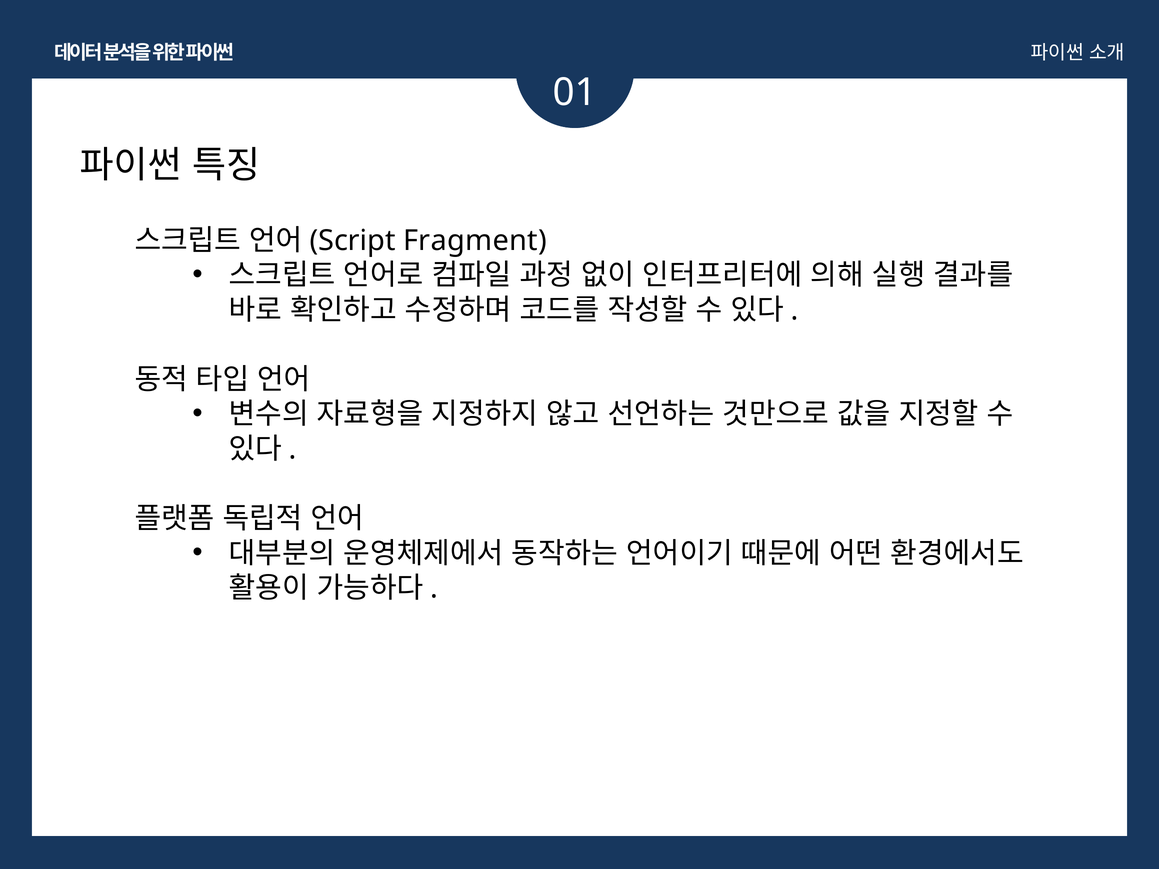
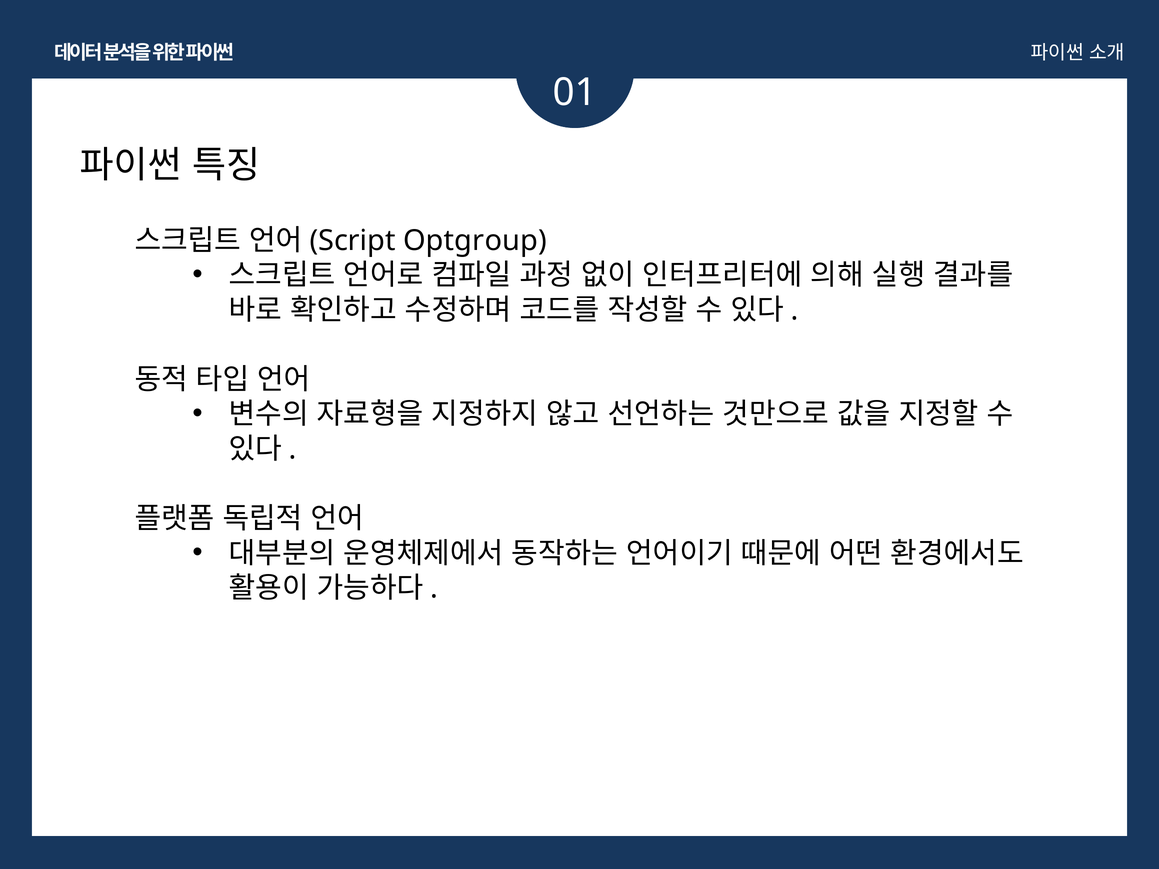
Fragment: Fragment -> Optgroup (475, 241)
